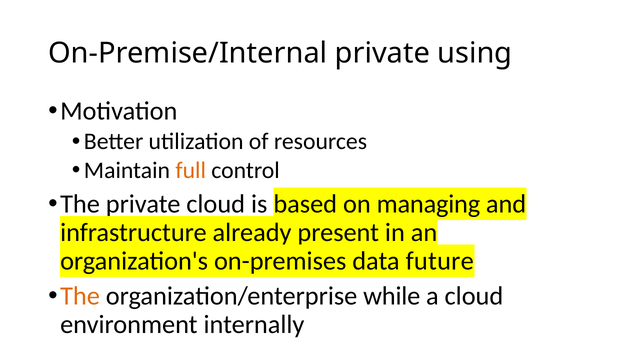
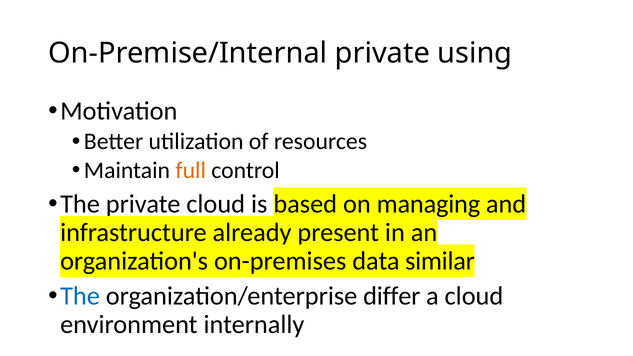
future: future -> similar (440, 261)
The colour: orange -> blue (80, 296)
while: while -> differ (392, 296)
